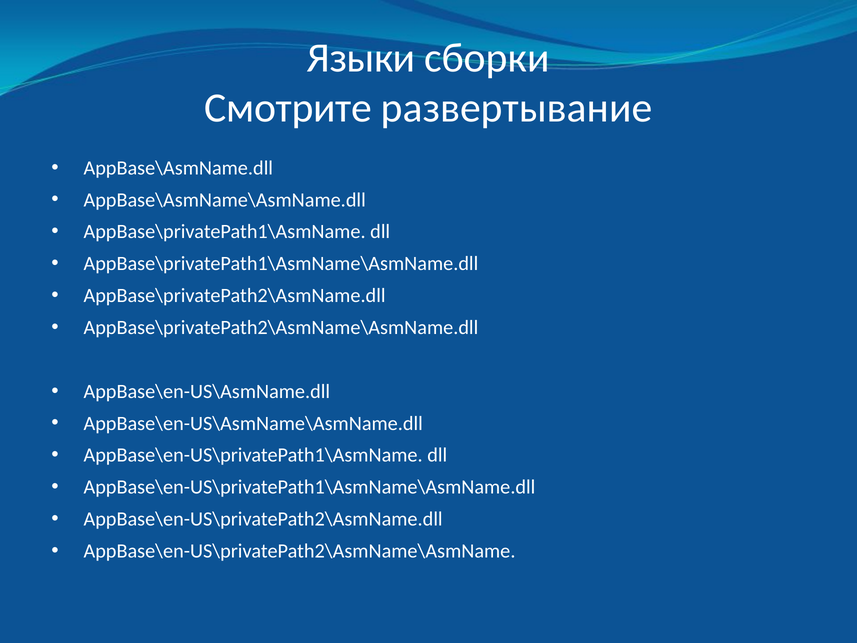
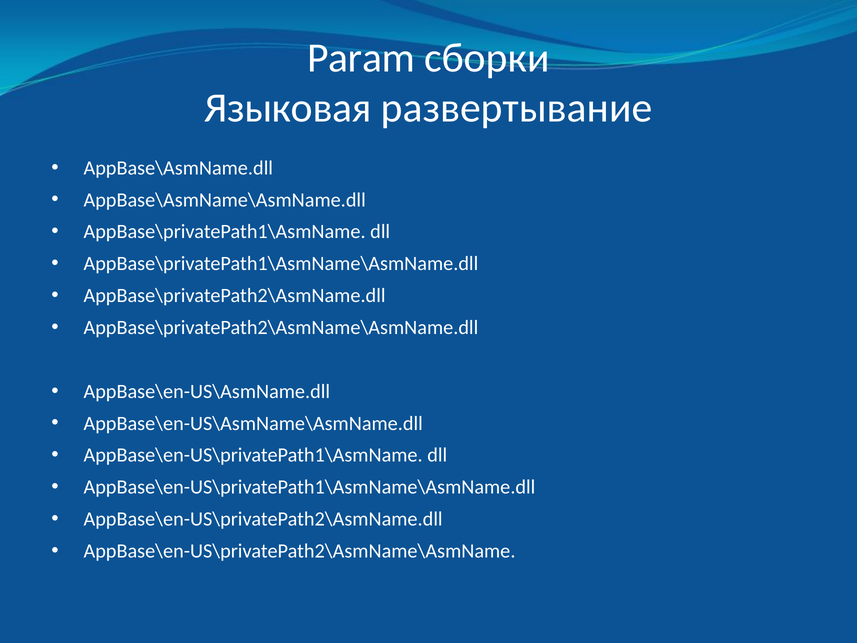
Языки: Языки -> Param (361, 58)
Смотрите: Смотрите -> Языковая (288, 108)
